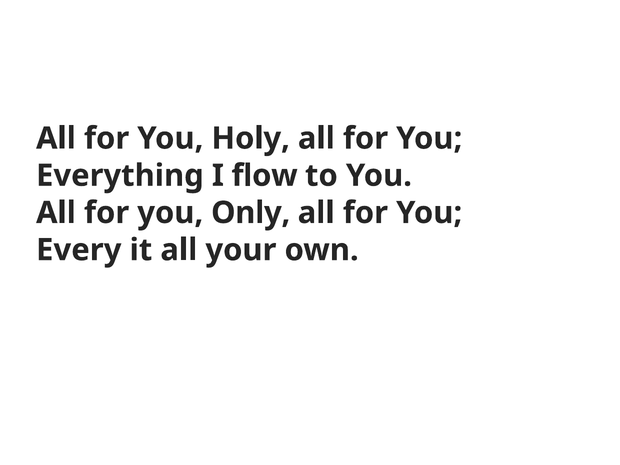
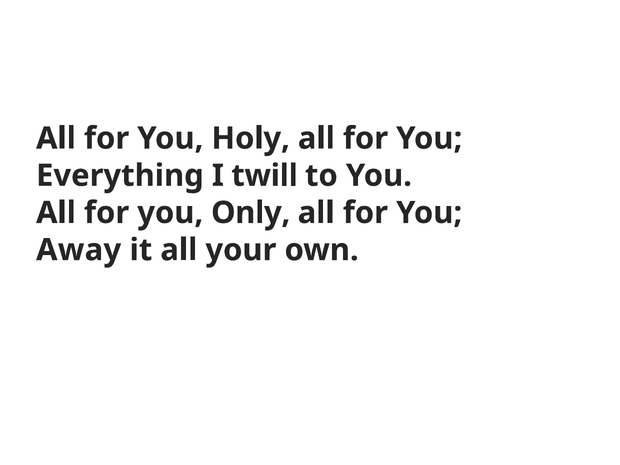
flow: flow -> twill (265, 176)
Every: Every -> Away (79, 250)
